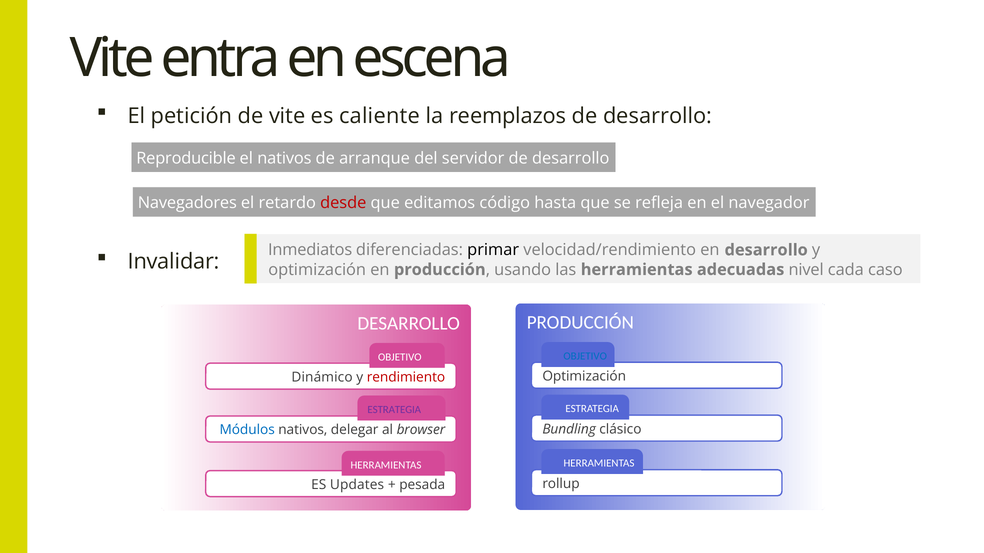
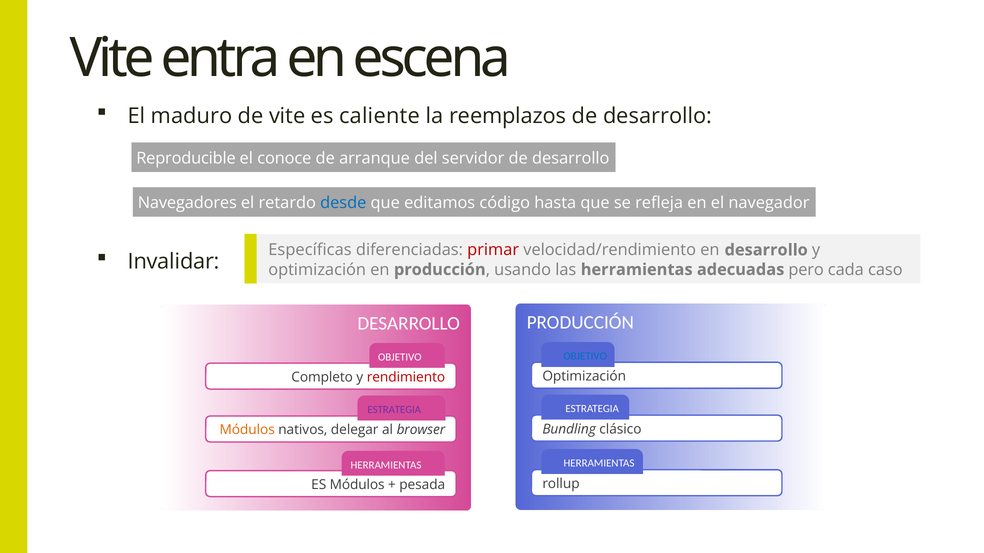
petición: petición -> maduro (191, 116)
el nativos: nativos -> conoce (284, 158)
desde colour: red -> blue (343, 203)
Inmediatos: Inmediatos -> Específicas (310, 250)
primar colour: black -> red (493, 250)
nivel: nivel -> pero (806, 270)
Dinámico: Dinámico -> Completo (322, 377)
Módulos colour: blue -> orange (247, 430)
ES Updates: Updates -> Módulos (357, 485)
